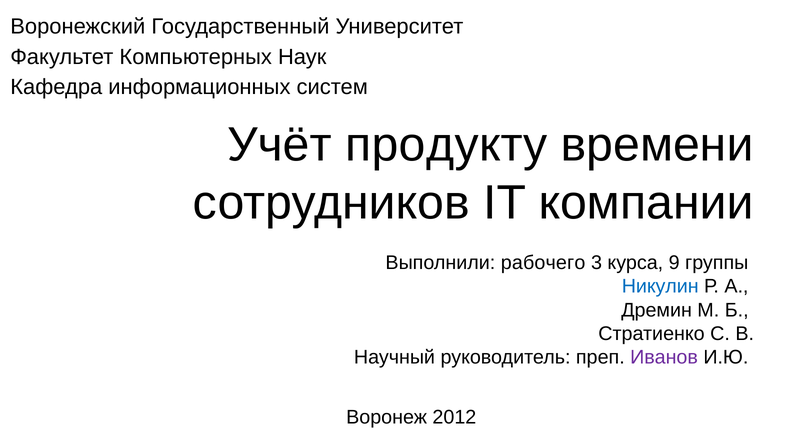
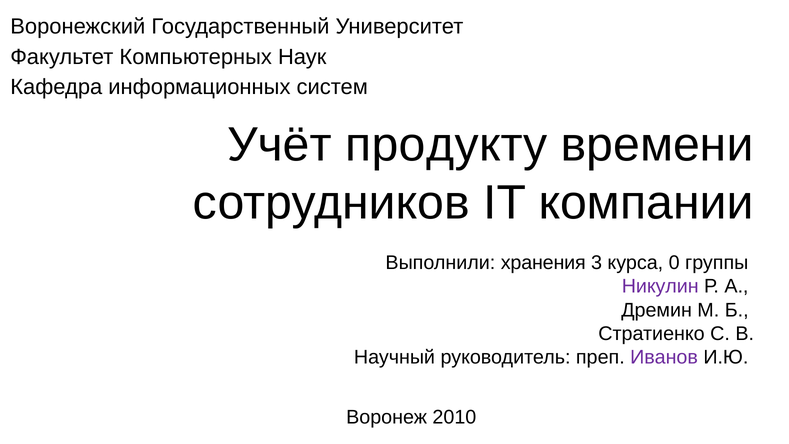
рабочего: рабочего -> хранения (543, 263)
9: 9 -> 0 (674, 263)
Никулин colour: blue -> purple (660, 286)
2012: 2012 -> 2010 (454, 417)
